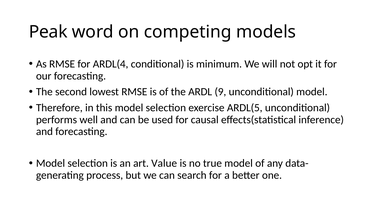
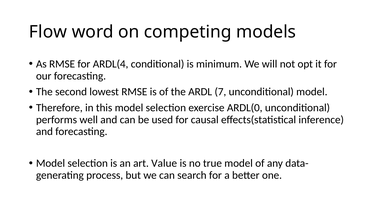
Peak: Peak -> Flow (48, 32)
9: 9 -> 7 (220, 92)
ARDL(5: ARDL(5 -> ARDL(0 (245, 108)
